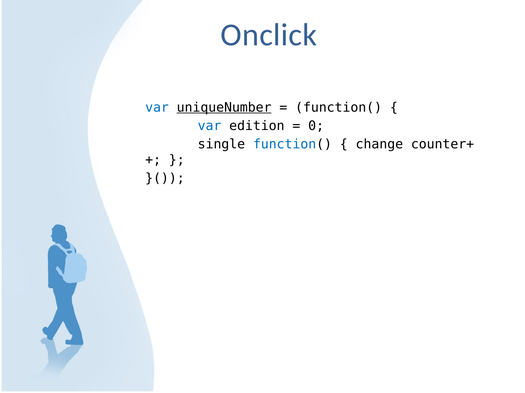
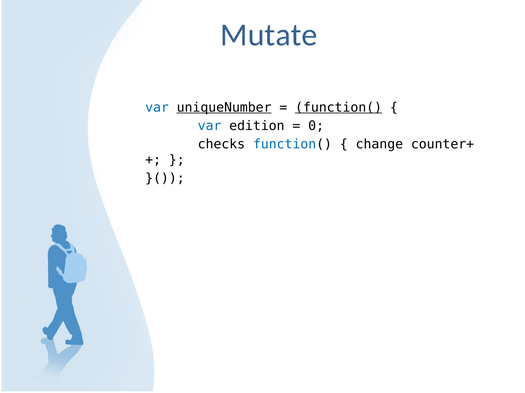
Onclick: Onclick -> Mutate (269, 35)
function( underline: none -> present (339, 108)
single: single -> checks (221, 144)
